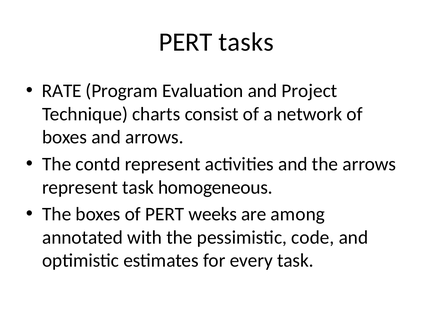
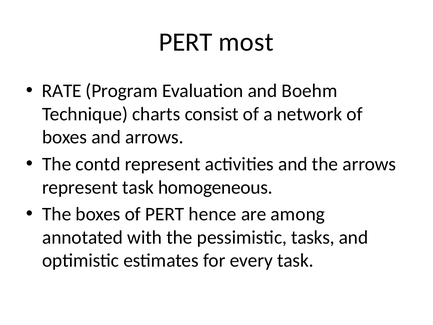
tasks: tasks -> most (246, 42)
Project: Project -> Boehm (309, 91)
weeks: weeks -> hence (213, 214)
code: code -> tasks (313, 237)
